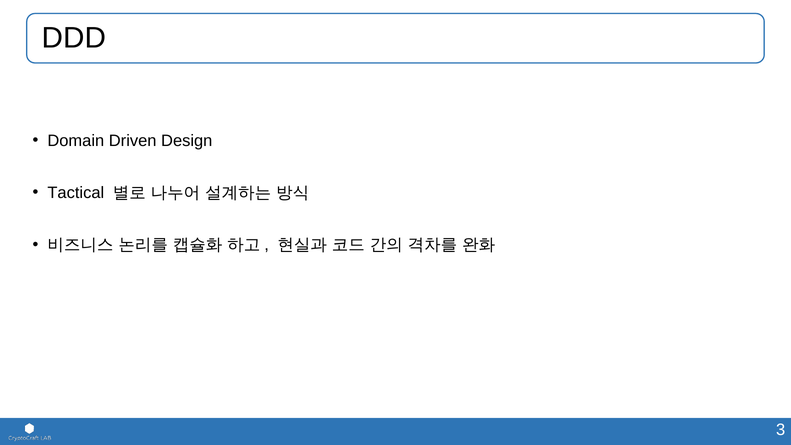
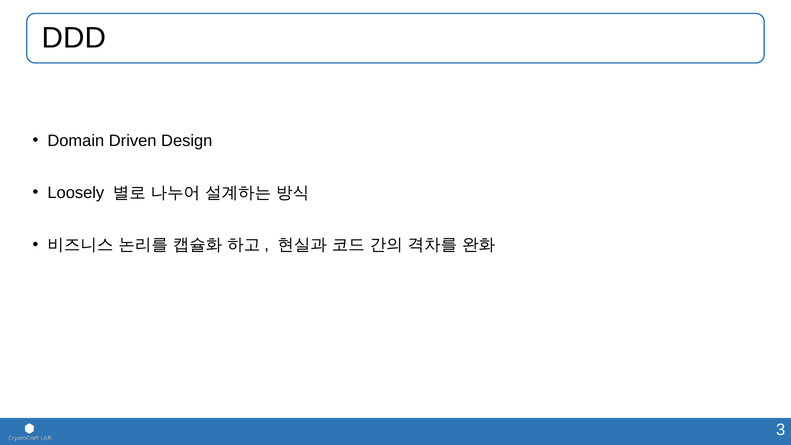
Tactical: Tactical -> Loosely (76, 193)
